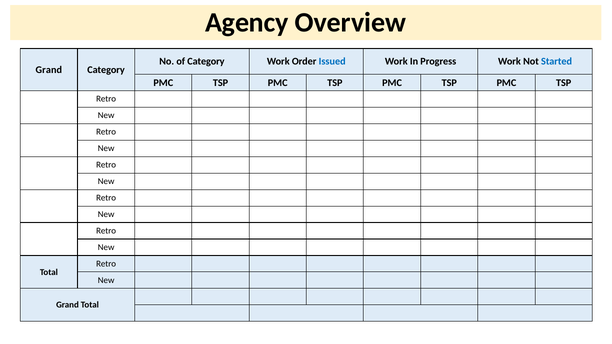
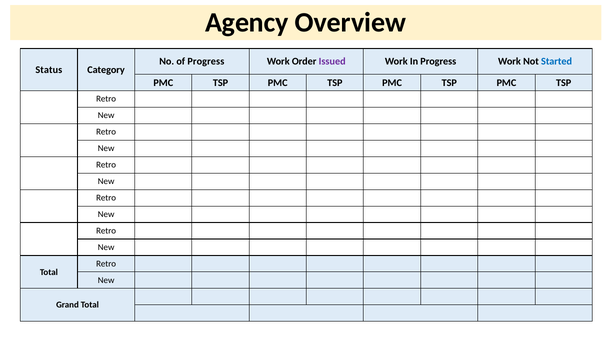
of Category: Category -> Progress (206, 62)
Issued colour: blue -> purple (332, 62)
Grand: Grand -> Status (49, 70)
